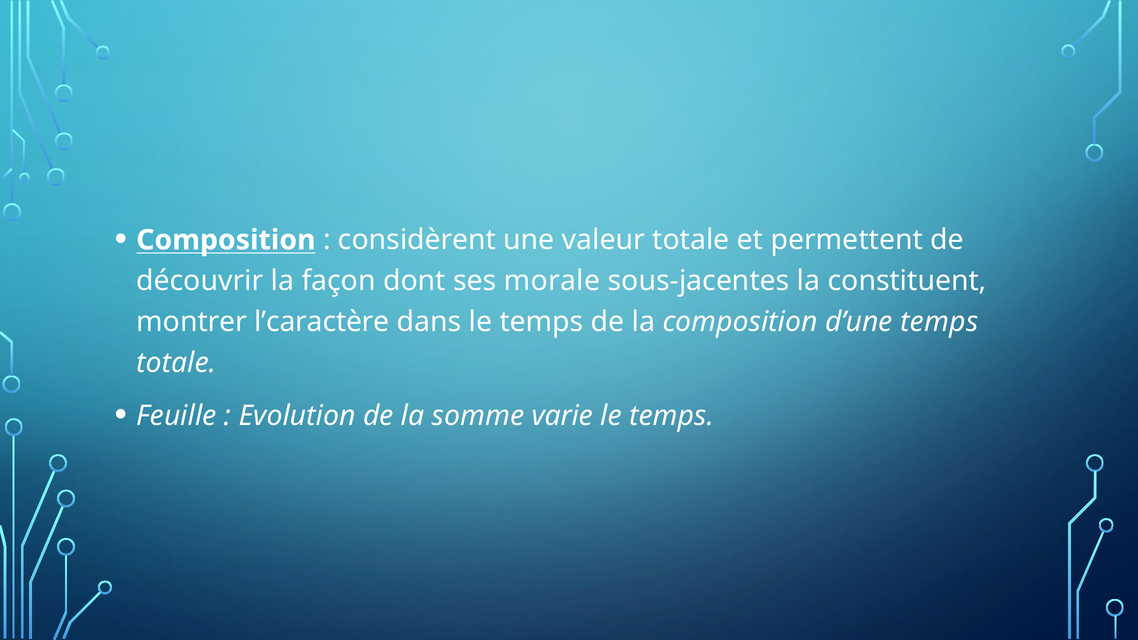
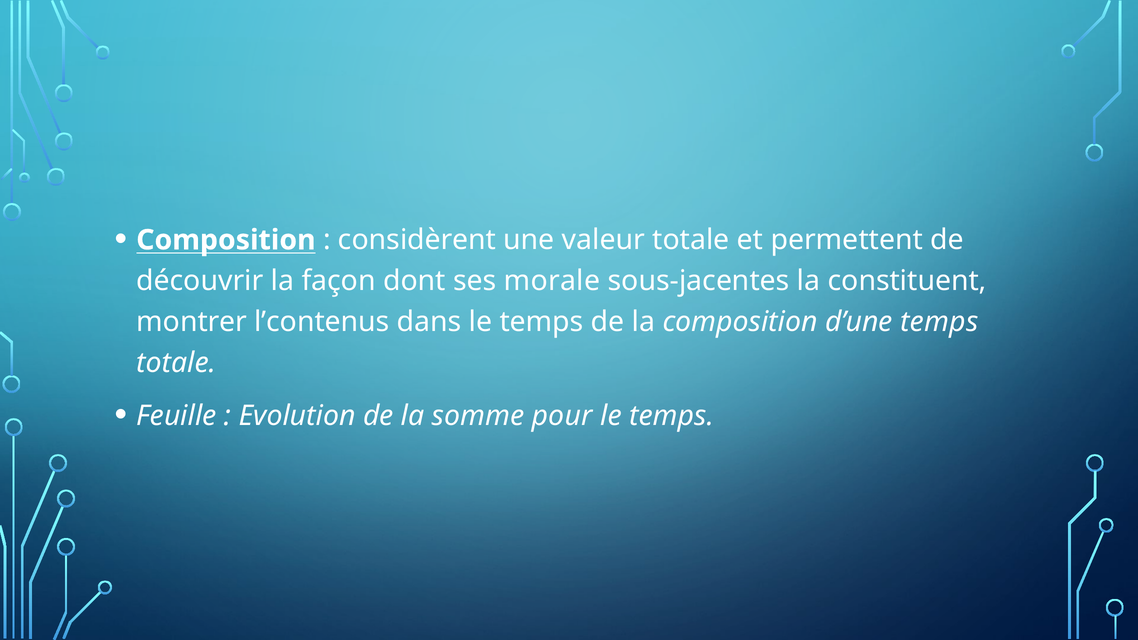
l’caractère: l’caractère -> l’contenus (322, 322)
varie: varie -> pour (562, 416)
